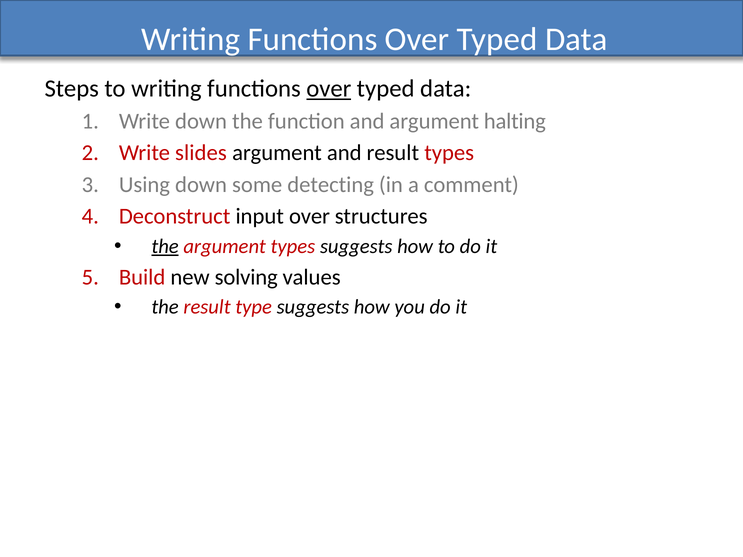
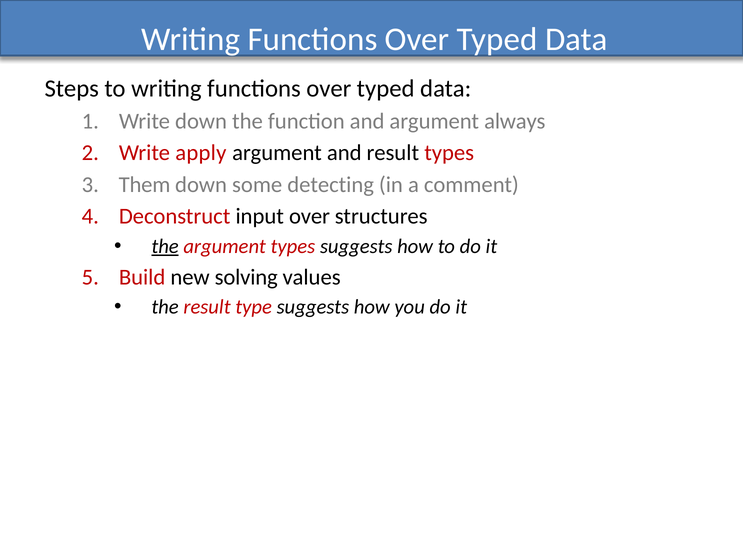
over underline: present -> none (329, 88)
halting: halting -> always (515, 121)
slides: slides -> apply (201, 153)
Using: Using -> Them (145, 185)
